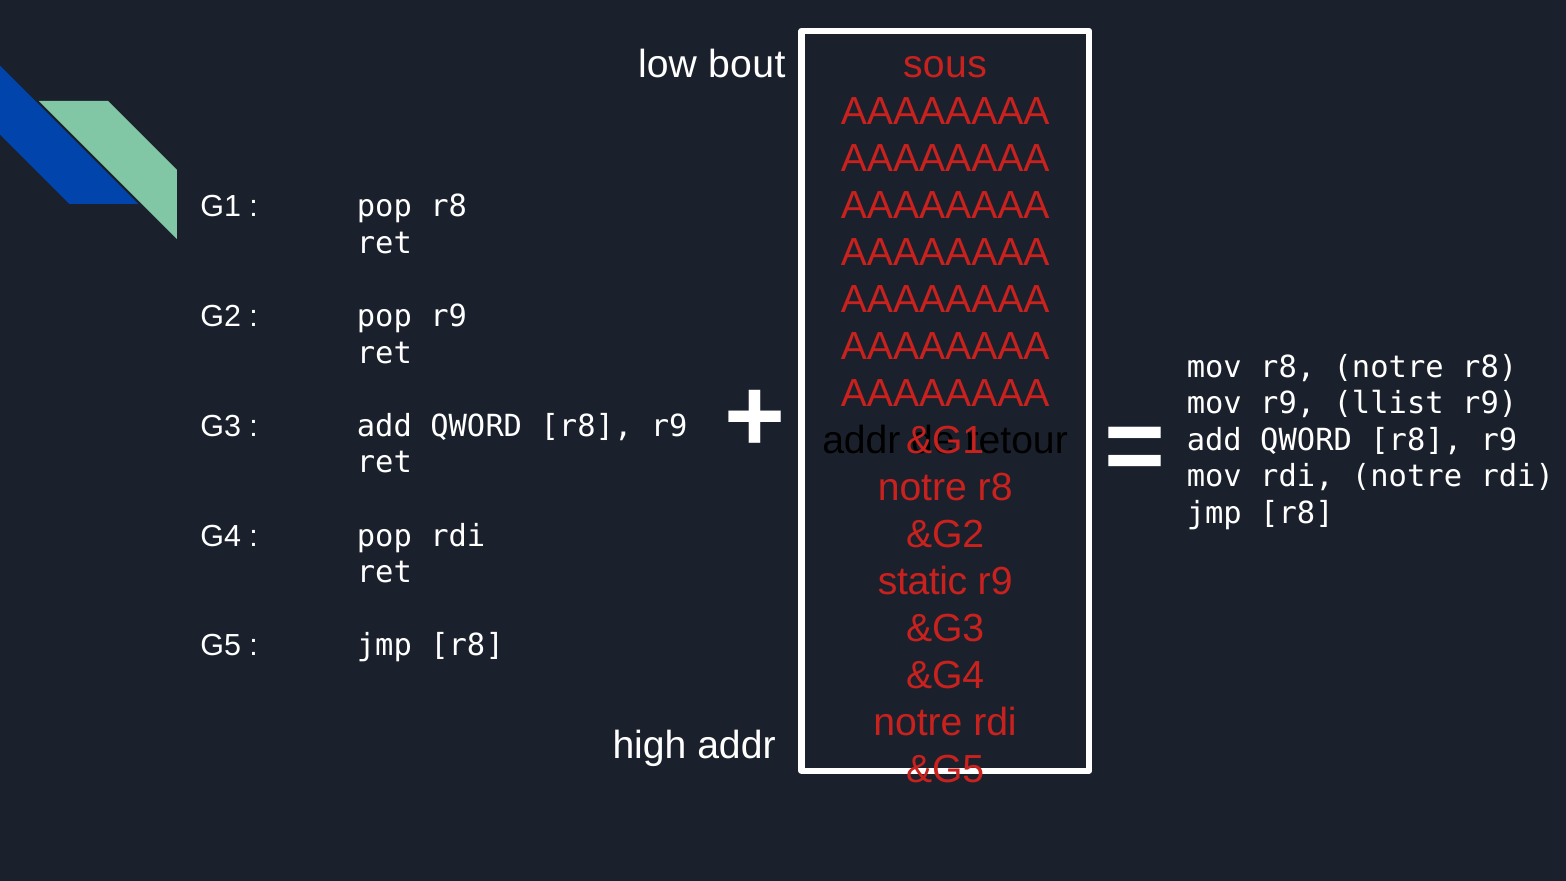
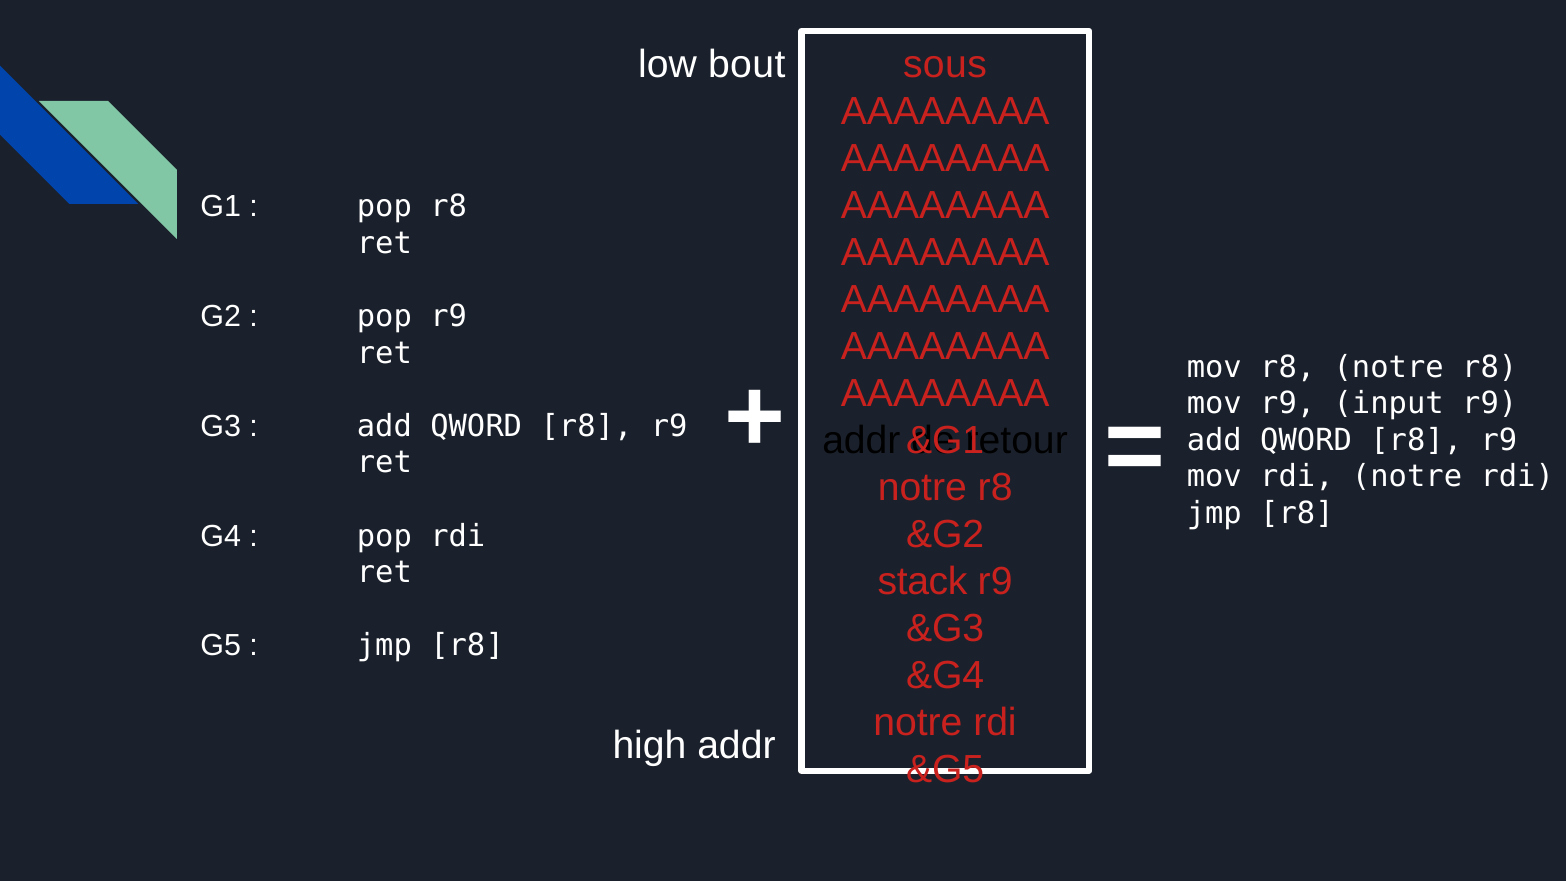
llist: llist -> input (1389, 404)
static: static -> stack (923, 582)
